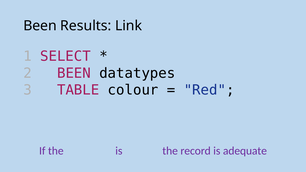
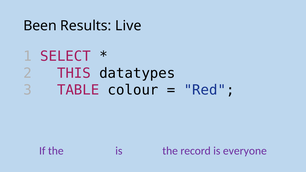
Link: Link -> Live (128, 26)
2 BEEN: BEEN -> THIS (74, 73)
adequate: adequate -> everyone (245, 151)
